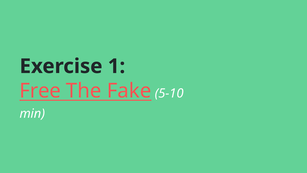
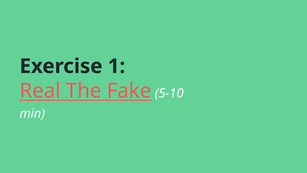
Free: Free -> Real (40, 91)
